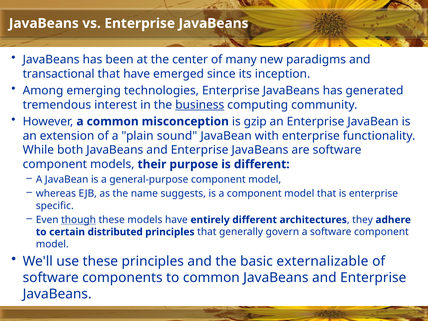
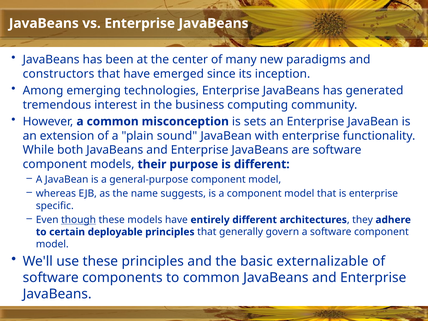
transactional: transactional -> constructors (59, 74)
business underline: present -> none (200, 105)
gzip: gzip -> sets (255, 121)
distributed: distributed -> deployable (115, 232)
